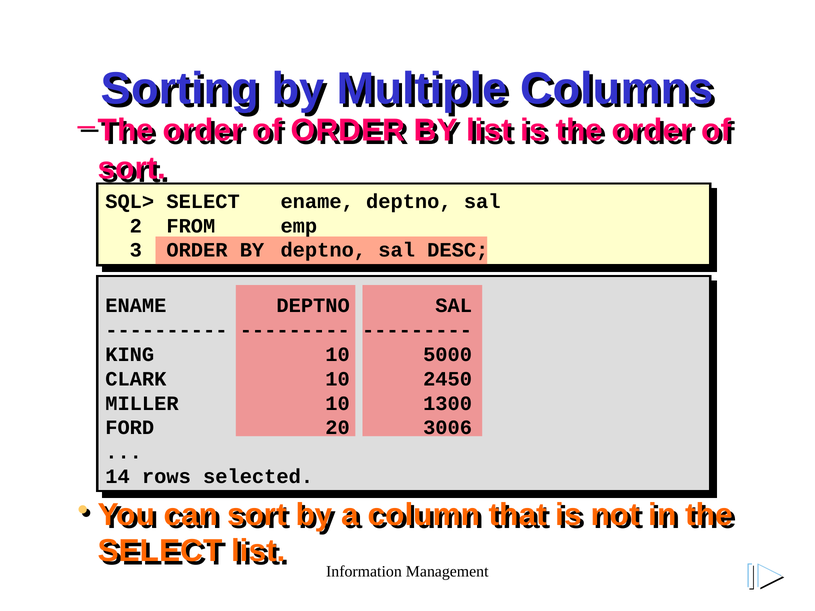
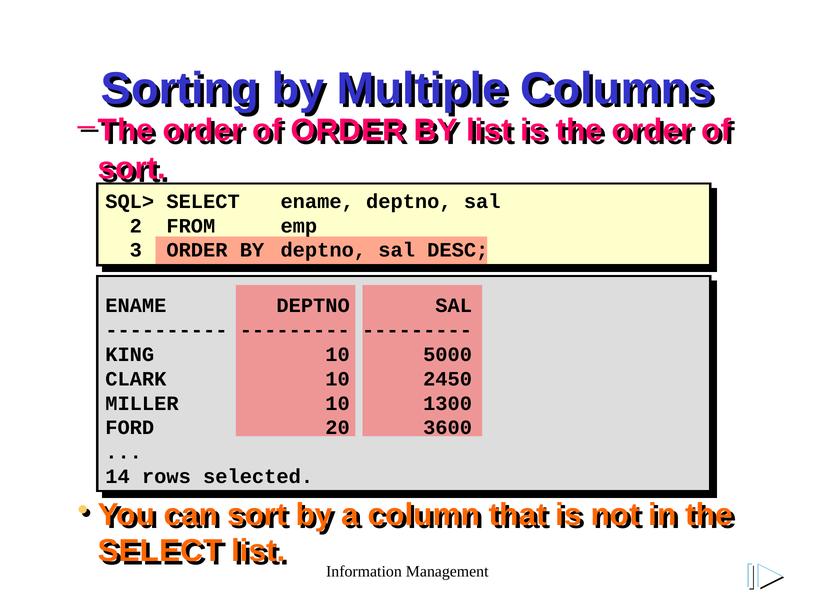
3006: 3006 -> 3600 (448, 428)
